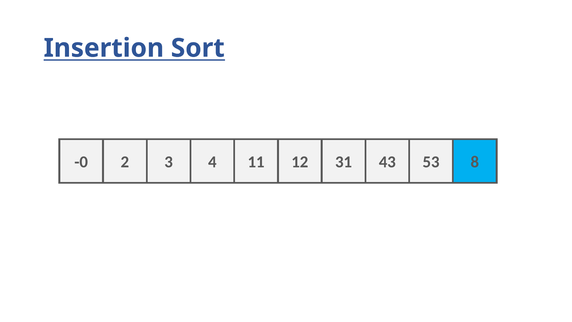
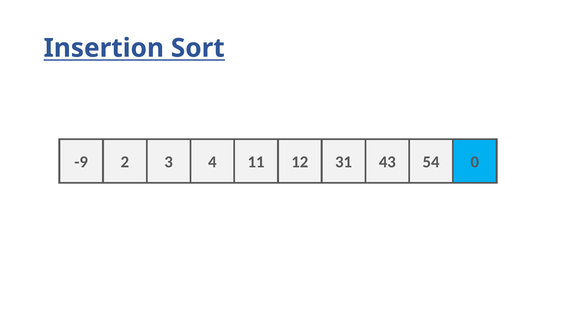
-0: -0 -> -9 (81, 162)
53: 53 -> 54 (431, 162)
8: 8 -> 0 (475, 162)
